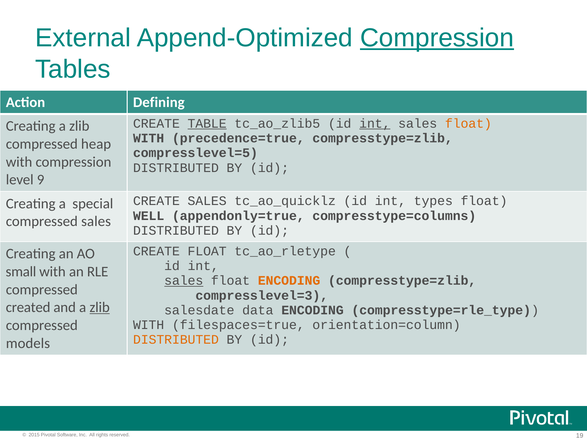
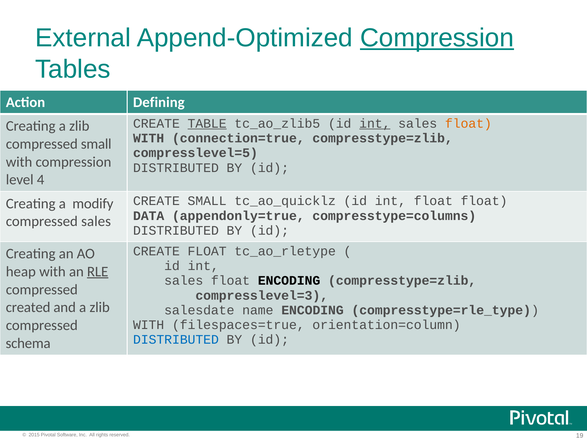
precedence=true: precedence=true -> connection=true (238, 138)
compressed heap: heap -> small (96, 144)
9: 9 -> 4 (41, 180)
CREATE SALES: SALES -> SMALL (207, 201)
int types: types -> float (433, 201)
special: special -> modify (93, 204)
WELL: WELL -> DATA (149, 216)
small: small -> heap (21, 272)
RLE underline: none -> present (98, 272)
sales underline: present -> none (184, 281)
ENCODING colour: orange -> black (289, 281)
zlib underline: present -> none (100, 308)
data: data -> name (258, 310)
DISTRIBUTED colour: orange -> blue (176, 340)
models: models -> schema (28, 343)
